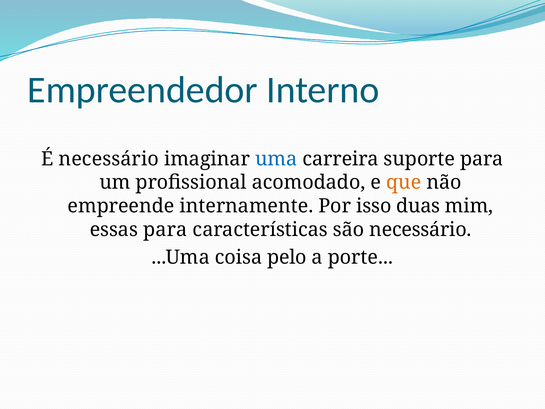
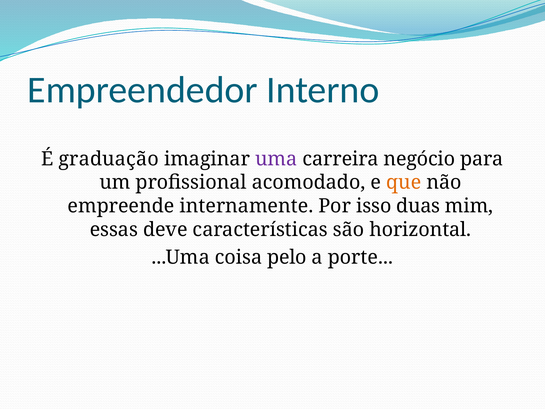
É necessário: necessário -> graduação (109, 159)
uma colour: blue -> purple (276, 159)
suporte: suporte -> negócio (419, 159)
essas para: para -> deve (165, 230)
são necessário: necessário -> horizontal (420, 230)
